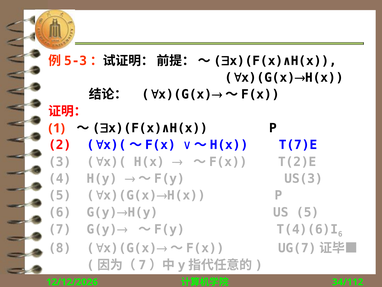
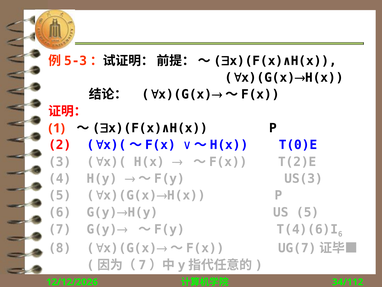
T(7)E: T(7)E -> T(0)E (298, 145)
